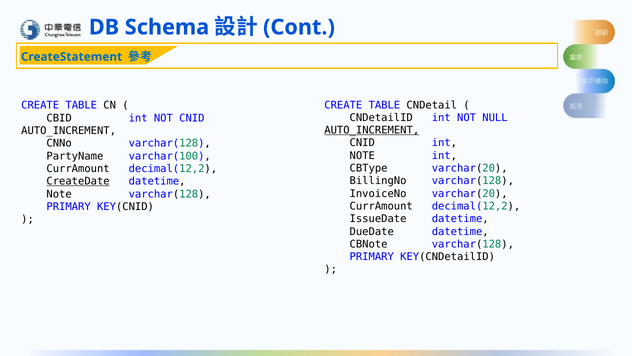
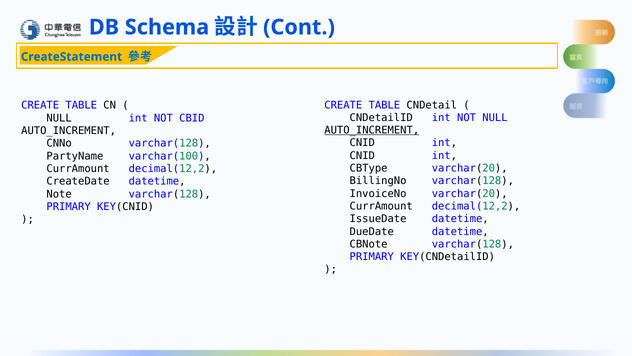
CBID: CBID -> NULL (59, 118)
NOT CNID: CNID -> CBID (192, 118)
NOTE: NOTE -> CNID (362, 155)
CreateDate underline: present -> none (78, 181)
